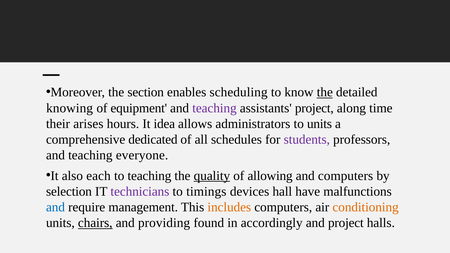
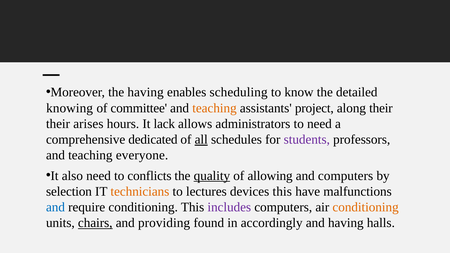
the section: section -> having (146, 92)
the underline: present -> none (325, 92)
equipment: equipment -> committee (139, 108)
teaching colour: purple -> orange (214, 108)
along time: time -> their (381, 108)
idea: idea -> lack (164, 124)
to units: units -> need (319, 124)
all underline: none -> present (201, 140)
also each: each -> need (99, 176)
to teaching: teaching -> conflicts (149, 176)
technicians colour: purple -> orange (140, 192)
timings: timings -> lectures (206, 192)
devices hall: hall -> this (282, 192)
require management: management -> conditioning (143, 207)
includes colour: orange -> purple (229, 207)
and project: project -> having (346, 223)
